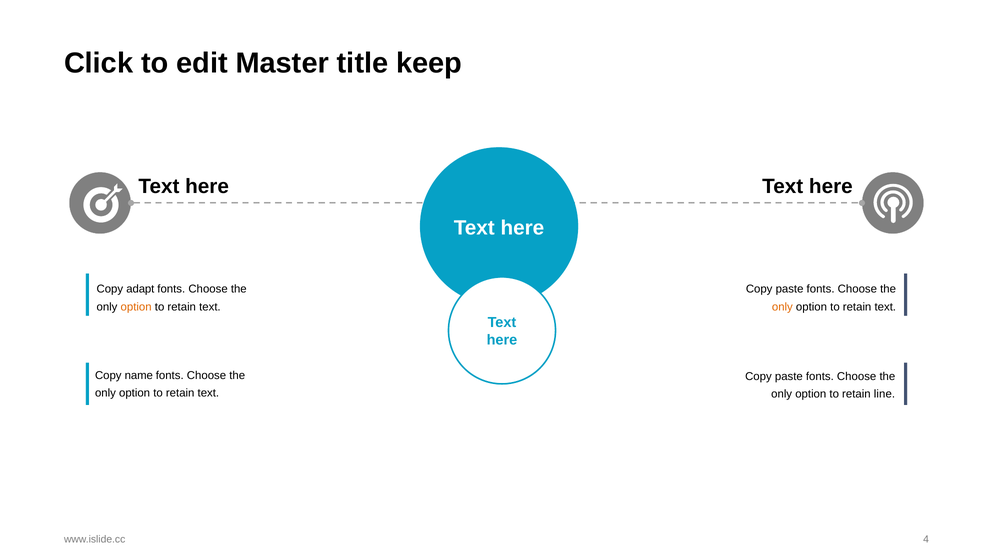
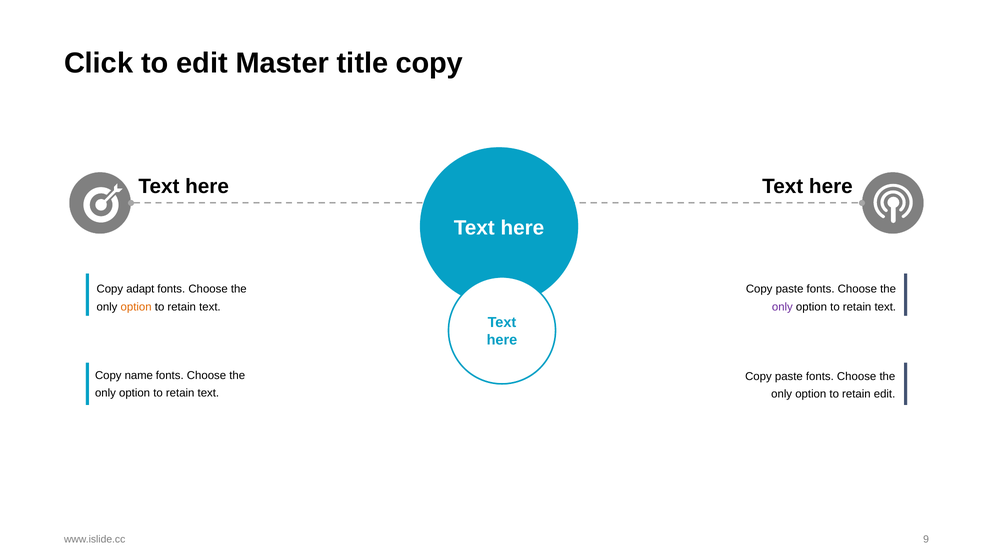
title keep: keep -> copy (429, 63)
only colour: orange -> purple (782, 307)
retain line: line -> edit (885, 394)
4: 4 -> 9 (926, 540)
